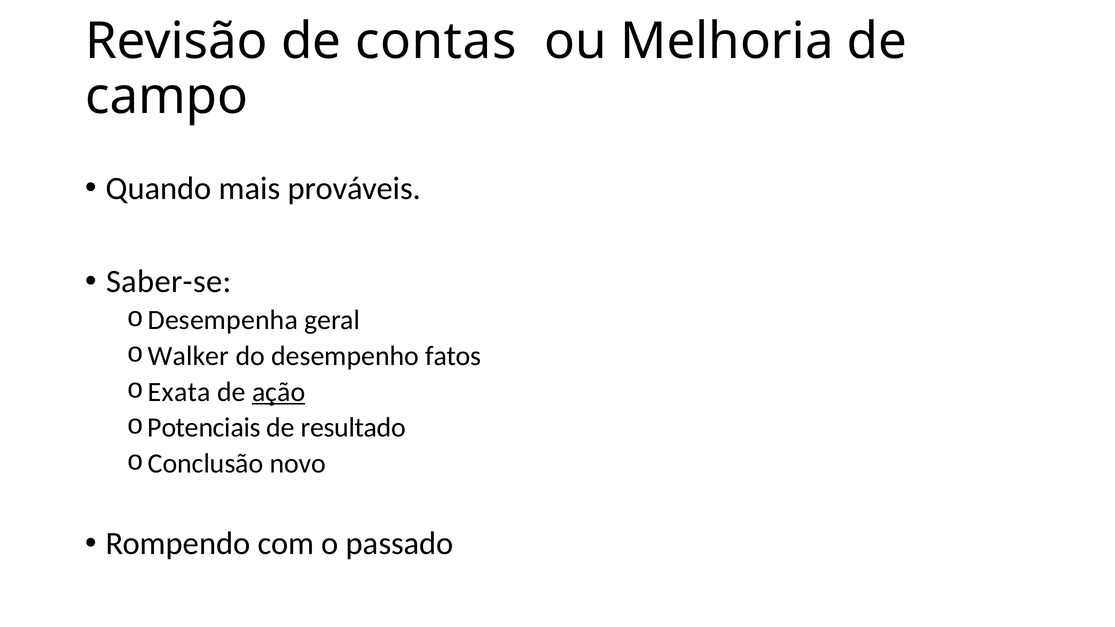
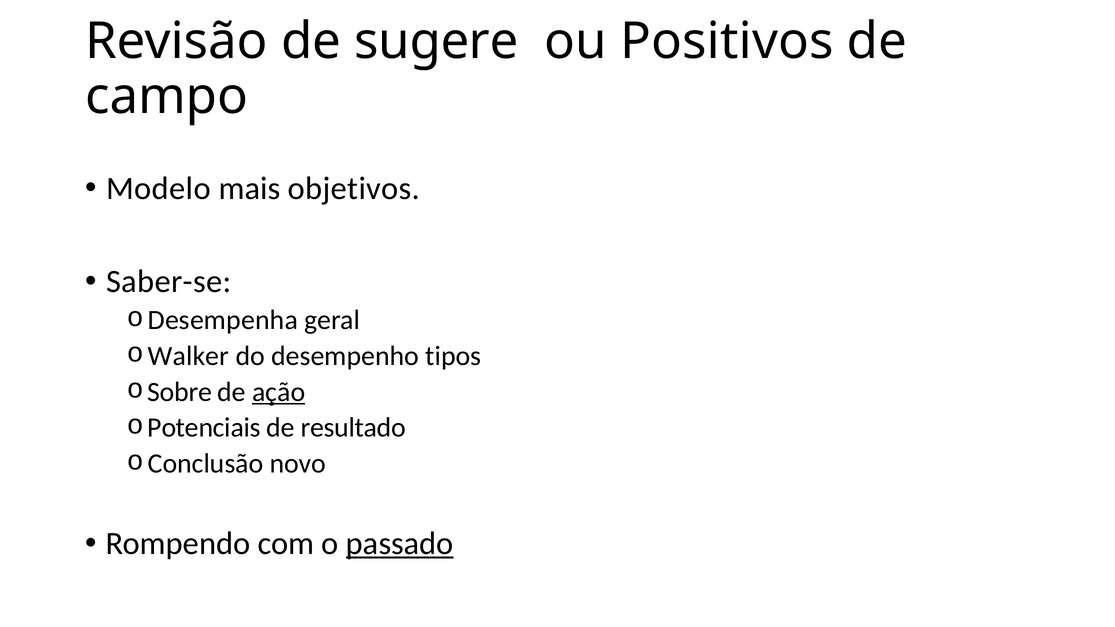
contas: contas -> sugere (436, 41)
Melhoria: Melhoria -> Positivos (727, 41)
Quando: Quando -> Modelo (158, 188)
prováveis: prováveis -> objetivos (354, 188)
fatos: fatos -> tipos (453, 356)
Exata: Exata -> Sobre (180, 392)
passado underline: none -> present (400, 544)
